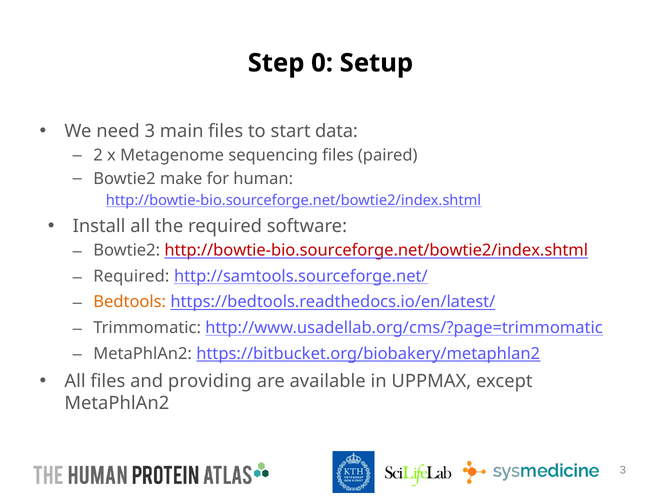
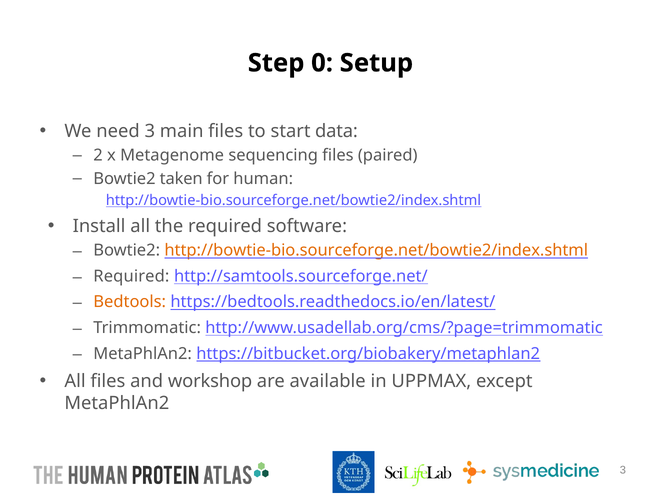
make: make -> taken (181, 179)
http://bowtie-bio.sourceforge.net/bowtie2/index.shtml colour: red -> orange (376, 250)
providing: providing -> workshop (210, 381)
